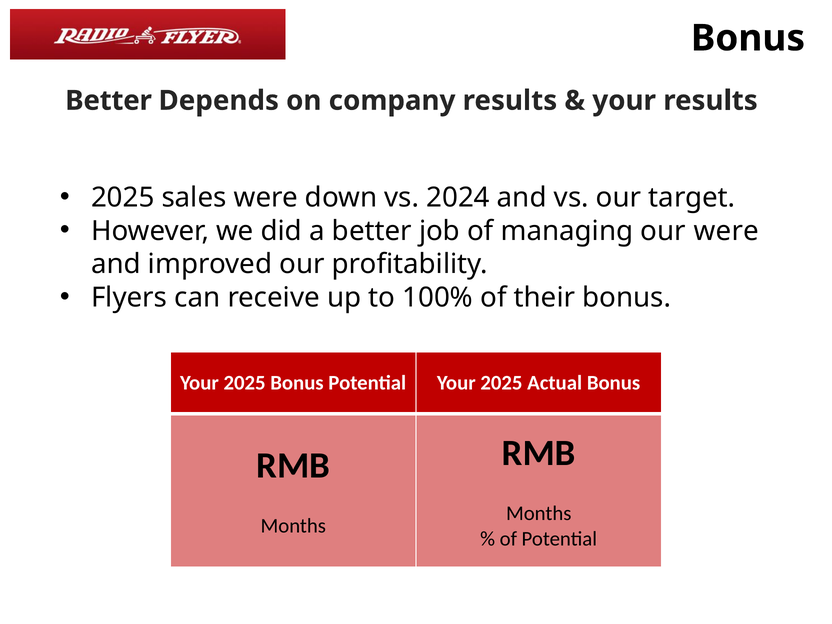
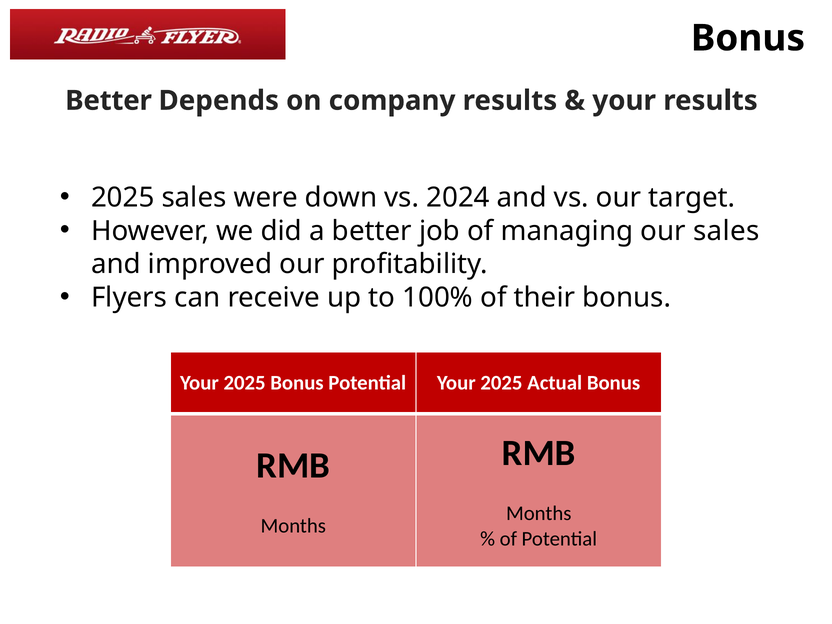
our were: were -> sales (726, 231)
